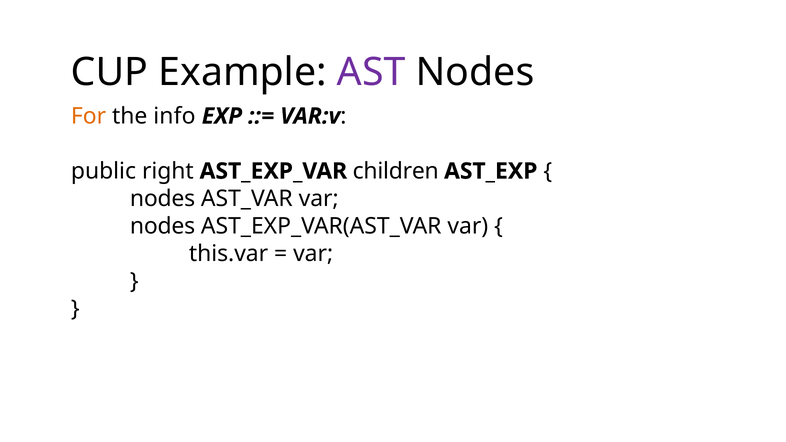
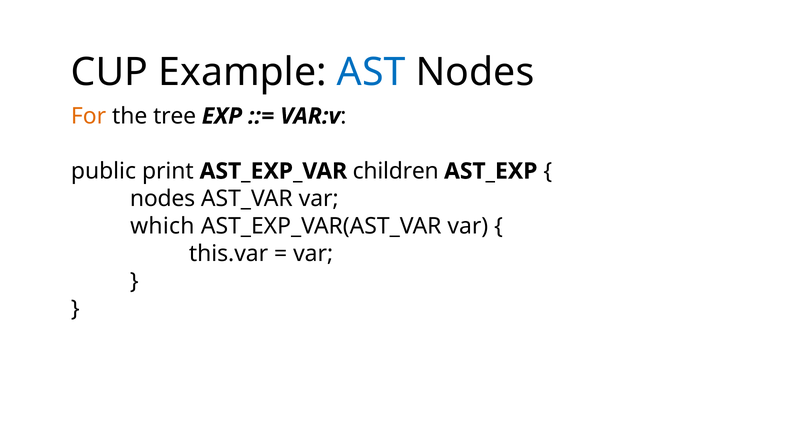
AST colour: purple -> blue (371, 72)
info: info -> tree (175, 116)
right: right -> print (168, 171)
nodes: nodes -> which (162, 226)
